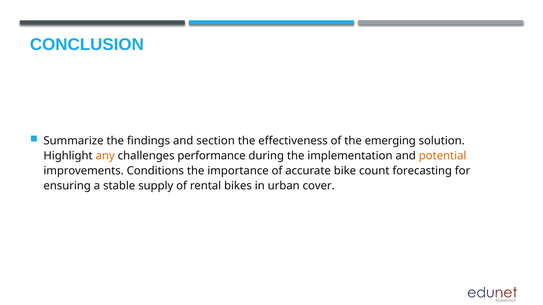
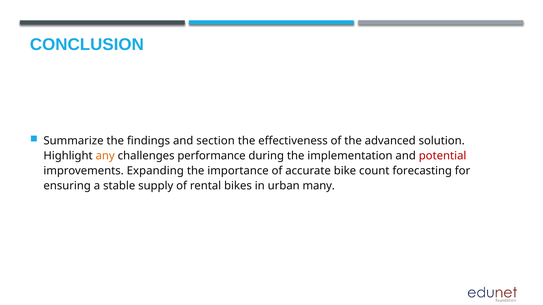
emerging: emerging -> advanced (390, 141)
potential colour: orange -> red (443, 156)
Conditions: Conditions -> Expanding (155, 171)
cover: cover -> many (319, 186)
